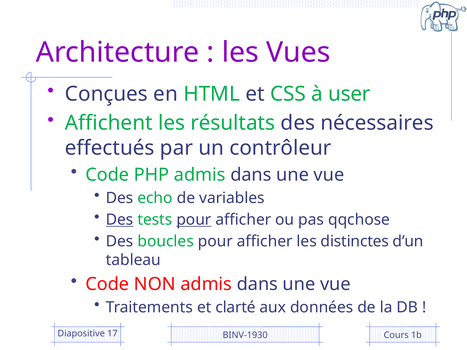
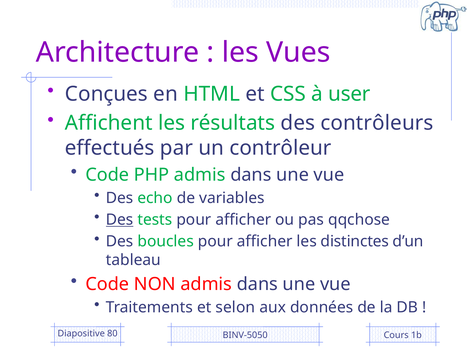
nécessaires: nécessaires -> contrôleurs (377, 123)
pour underline: present -> none (194, 220)
clarté: clarté -> selon (235, 308)
17: 17 -> 80 (112, 334)
BINV-1930: BINV-1930 -> BINV-5050 (245, 335)
